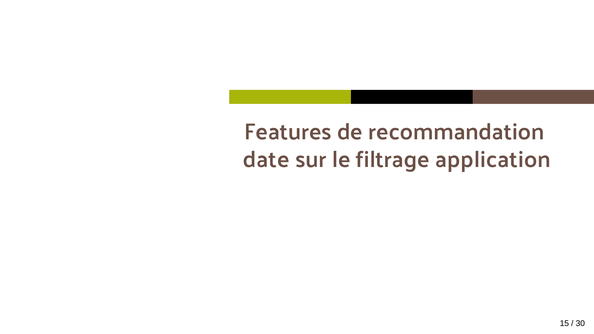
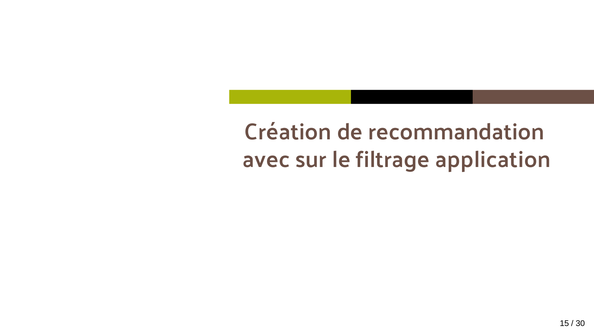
Features: Features -> Création (288, 132)
date: date -> avec (266, 160)
